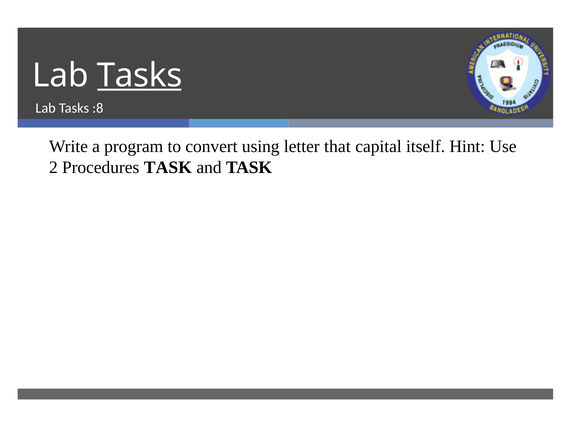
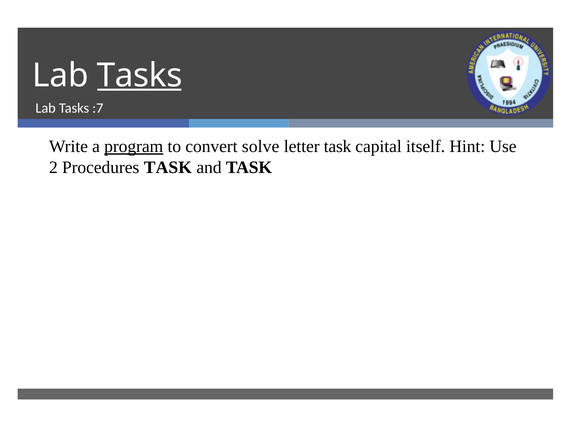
:8: :8 -> :7 (98, 108)
program underline: none -> present (134, 147)
using: using -> solve (261, 147)
letter that: that -> task (338, 147)
